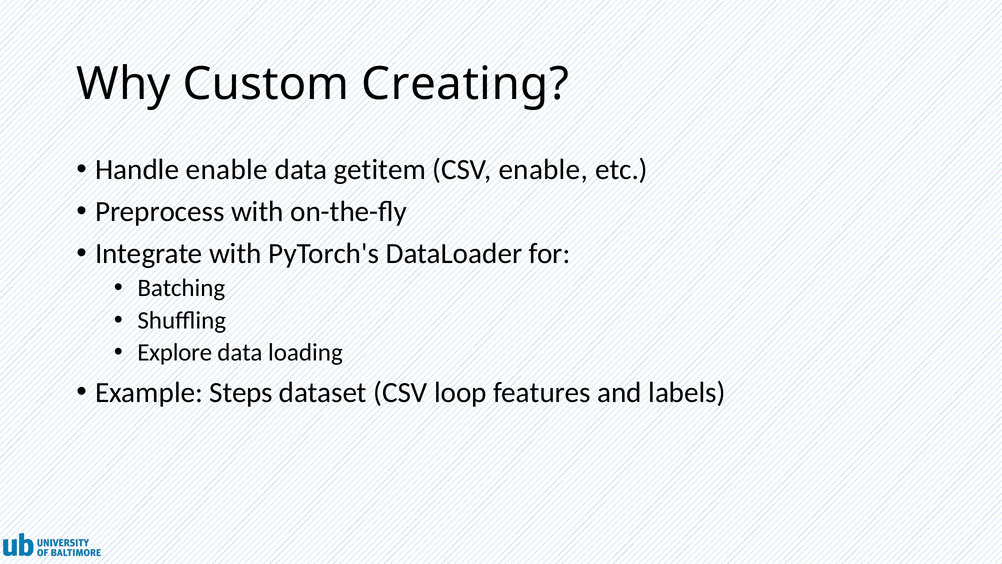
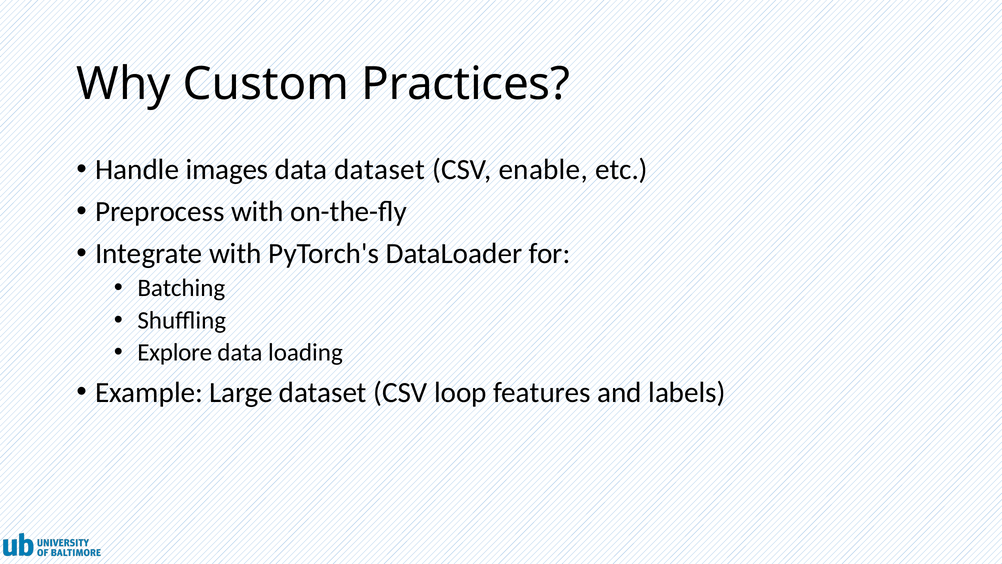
Creating: Creating -> Practices (466, 84)
Handle enable: enable -> images (227, 169)
data getitem: getitem -> dataset (380, 169)
Steps: Steps -> Large (241, 392)
